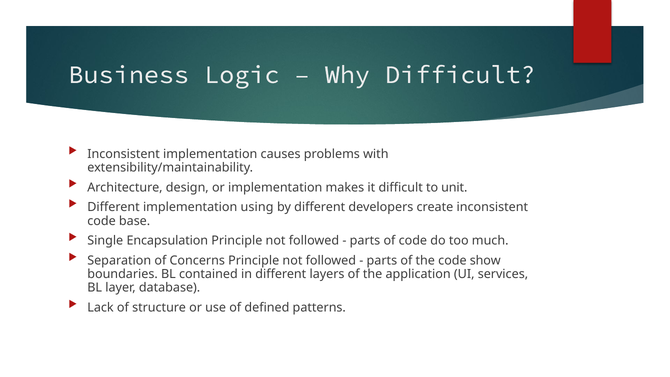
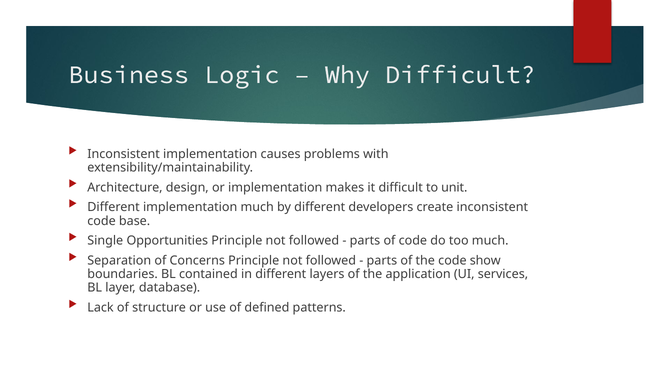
implementation using: using -> much (257, 207)
Encapsulation: Encapsulation -> Opportunities (167, 241)
